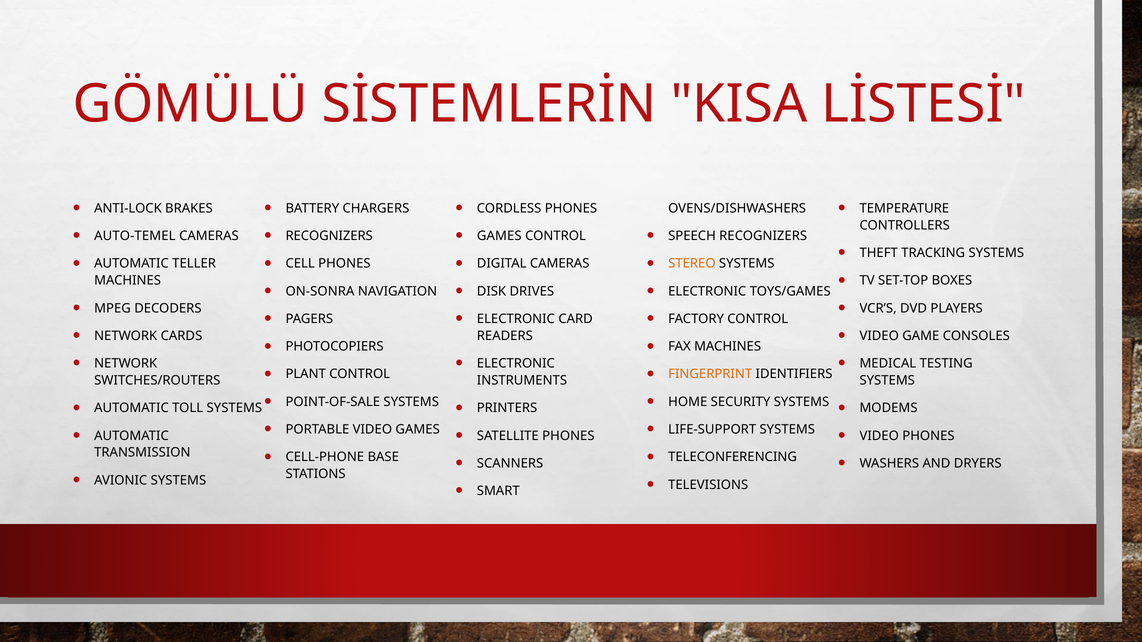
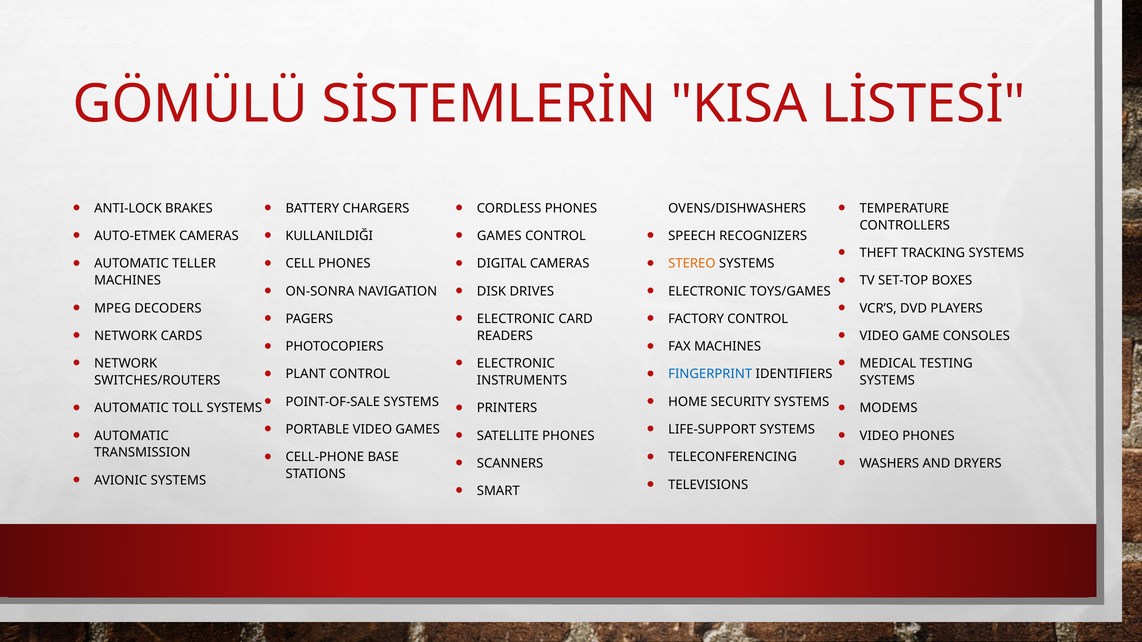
AUTO-TEMEL: AUTO-TEMEL -> AUTO-ETMEK (135, 236)
RECOGNIZERS: RECOGNIZERS -> KULLANILDIĞI (329, 236)
FINGERPRINT colour: orange -> blue (710, 374)
